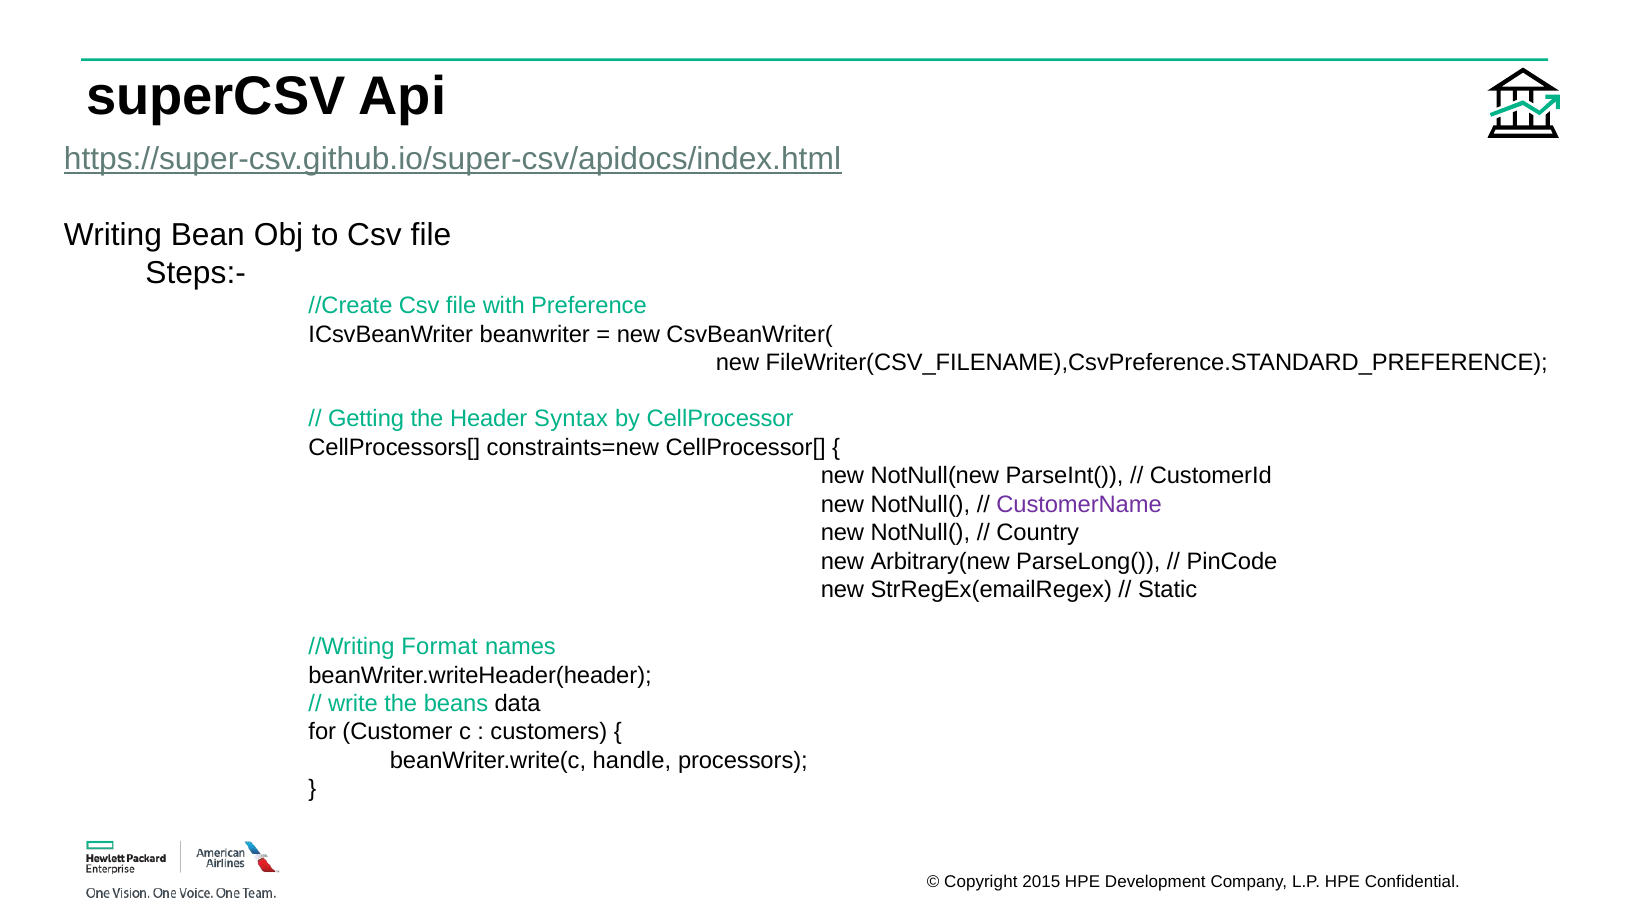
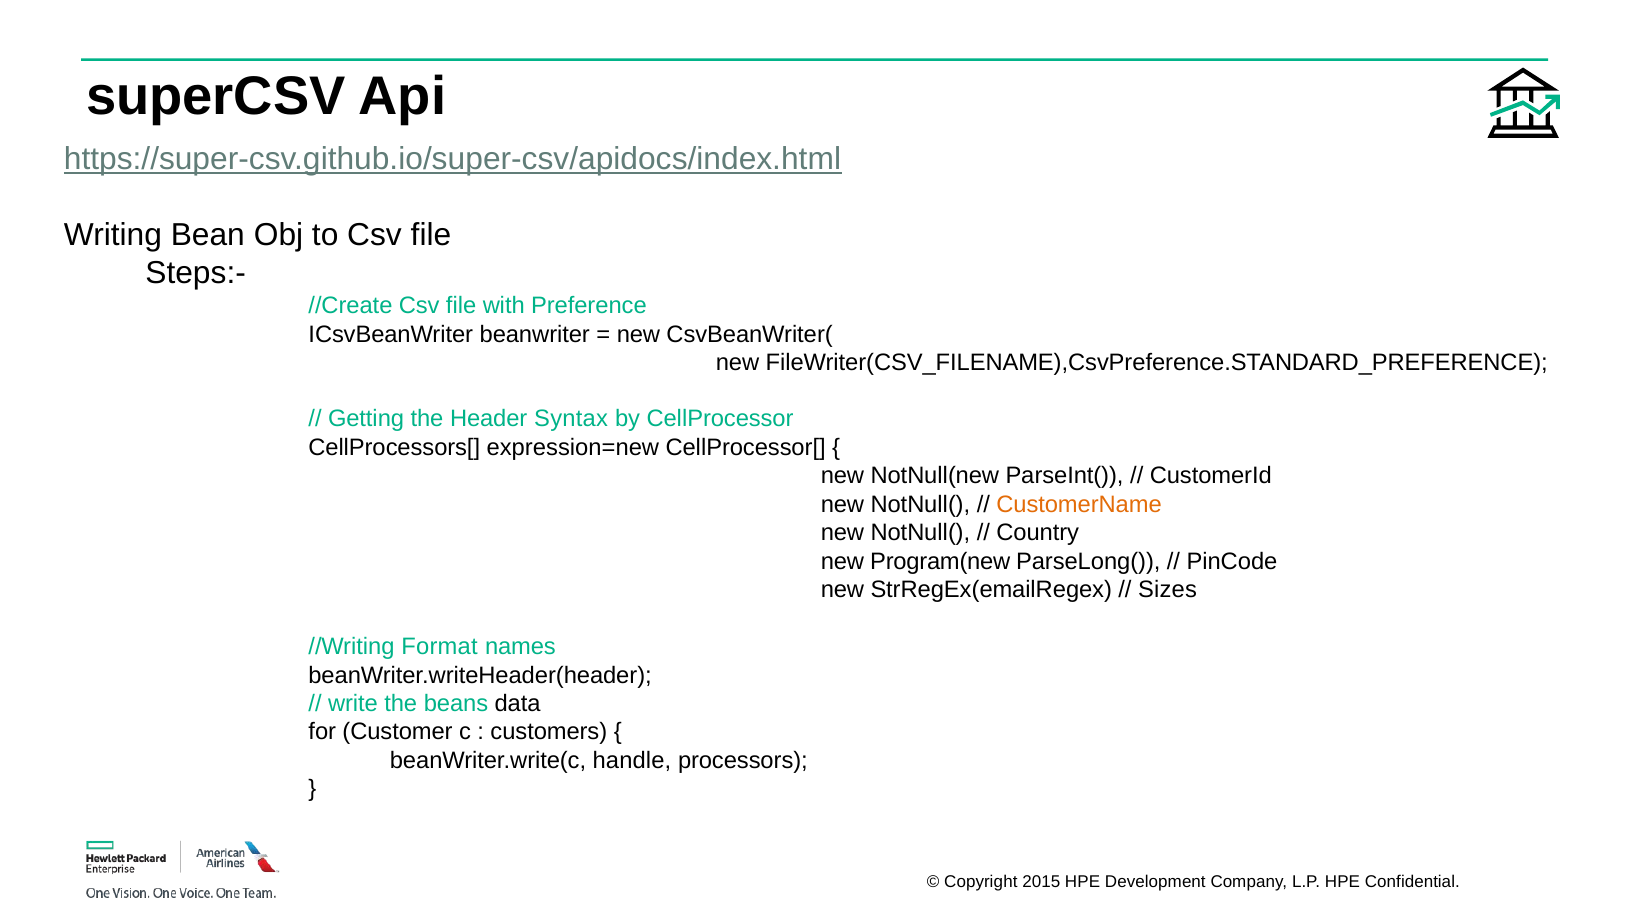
constraints=new: constraints=new -> expression=new (573, 447)
CustomerName colour: purple -> orange (1079, 504)
Arbitrary(new: Arbitrary(new -> Program(new (940, 561)
Static: Static -> Sizes (1168, 590)
